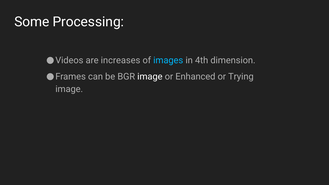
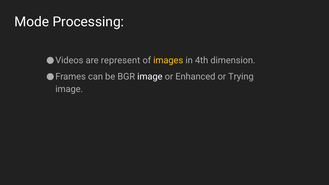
Some: Some -> Mode (32, 22)
increases: increases -> represent (121, 60)
images colour: light blue -> yellow (168, 60)
